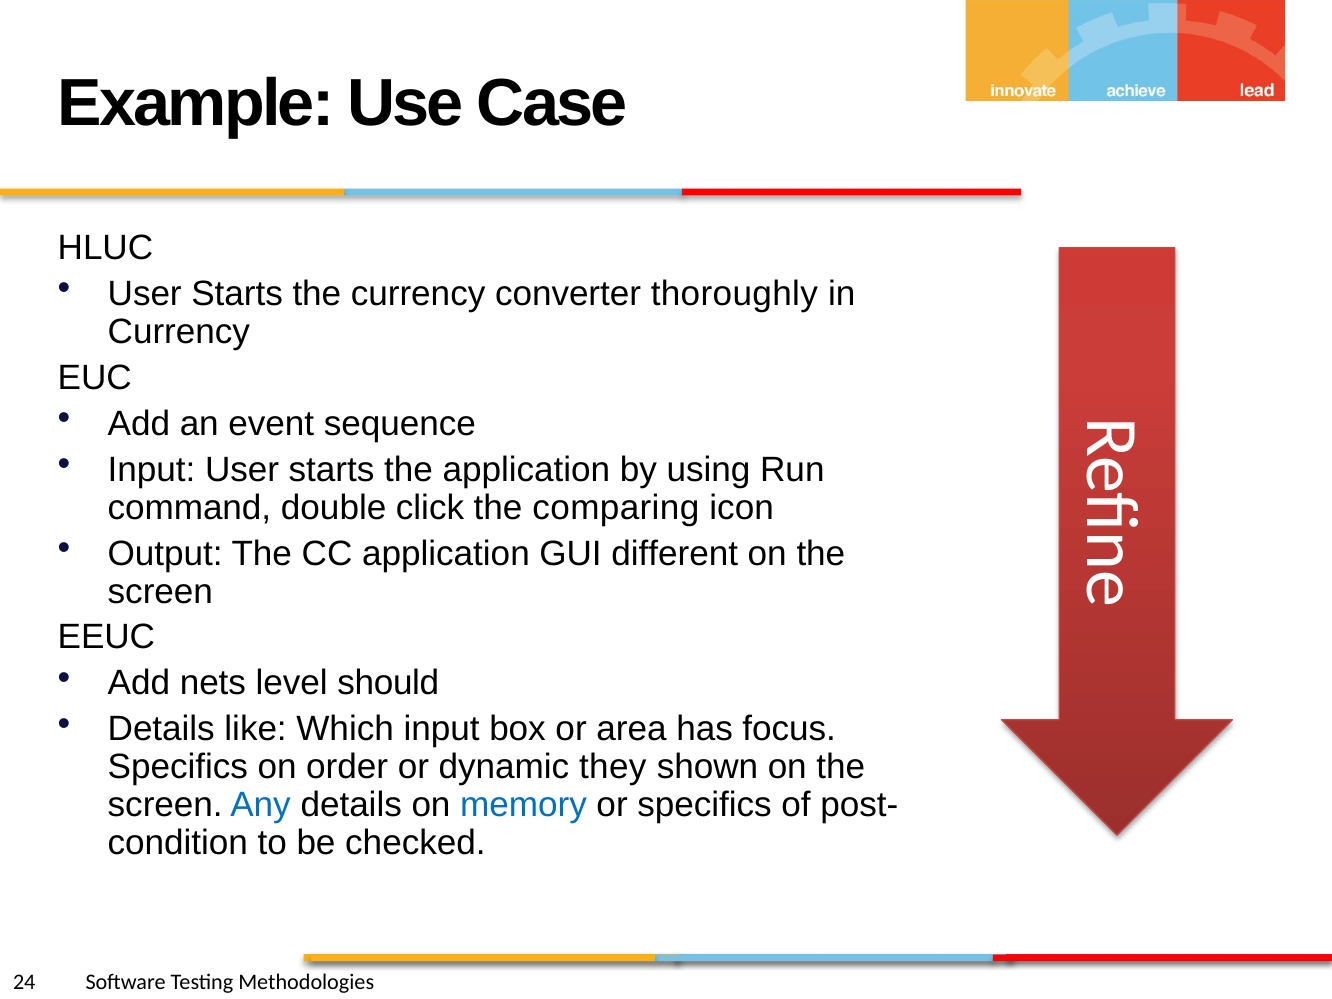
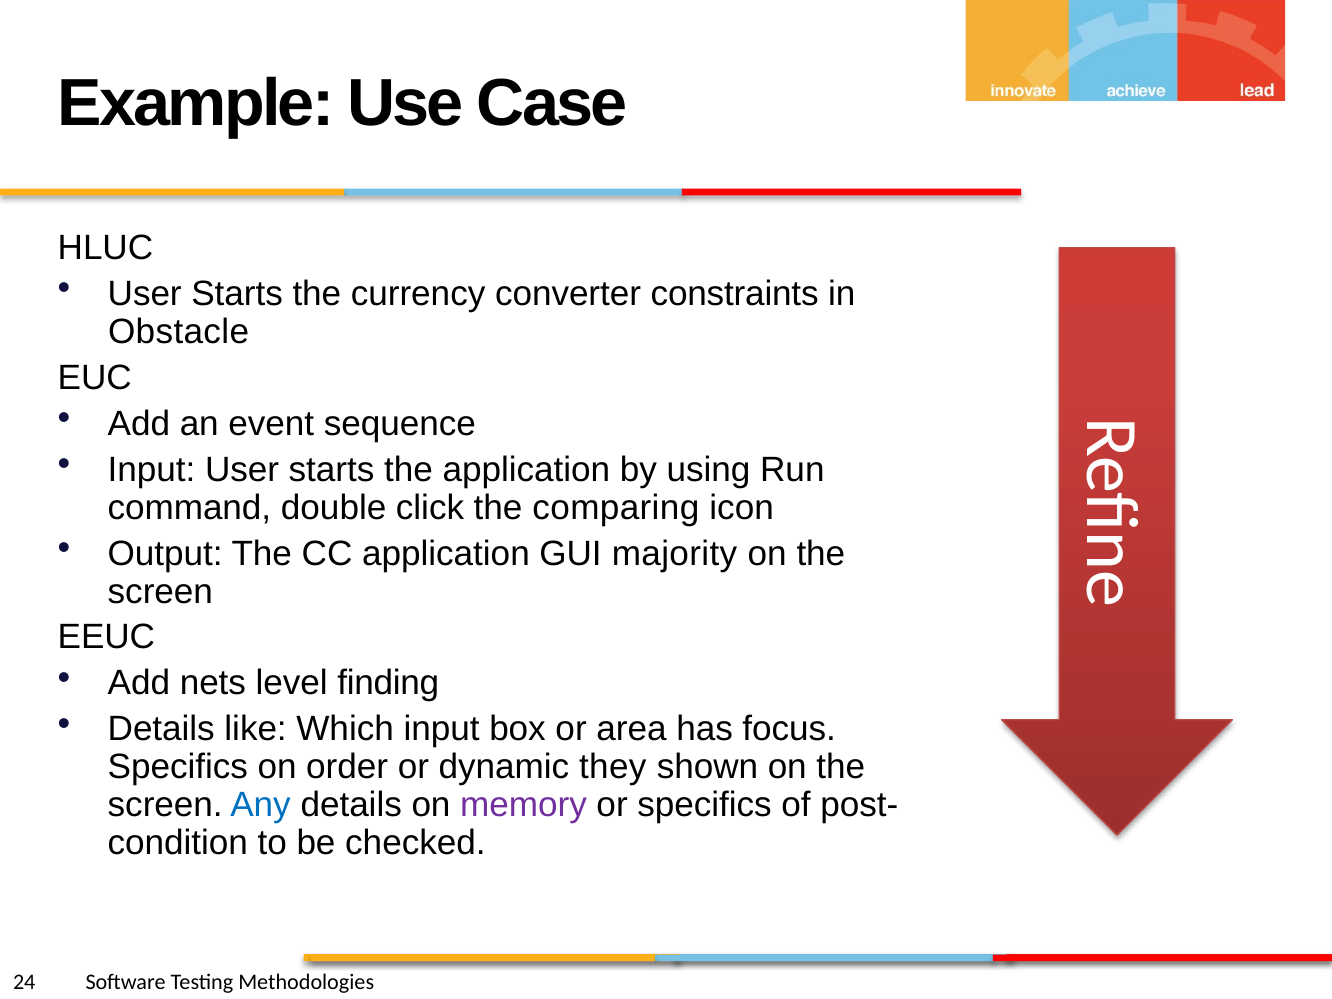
thoroughly: thoroughly -> constraints (735, 294)
Currency: Currency -> Obstacle (179, 332)
different: different -> majority (675, 553)
should: should -> finding (388, 683)
memory colour: blue -> purple (523, 805)
